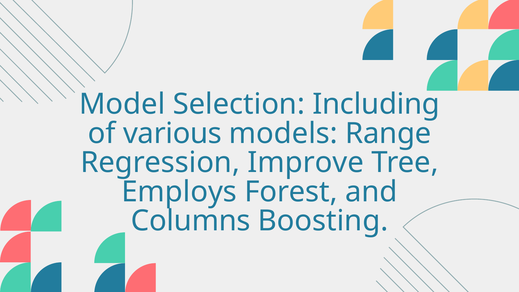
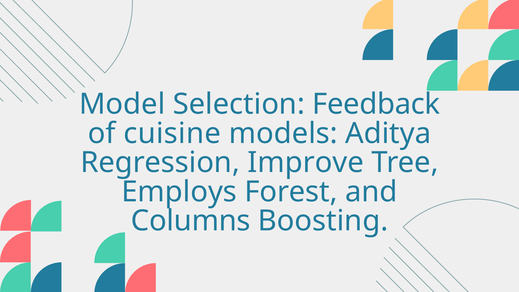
Including: Including -> Feedback (376, 104)
various: various -> cuisine (172, 133)
Range: Range -> Aditya (388, 133)
